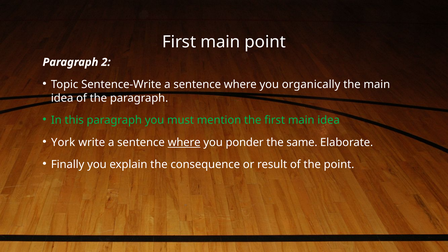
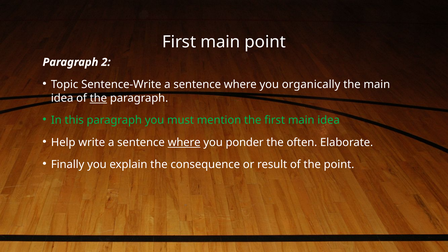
the underline: none -> present (98, 98)
York: York -> Help (63, 142)
same: same -> often (302, 142)
